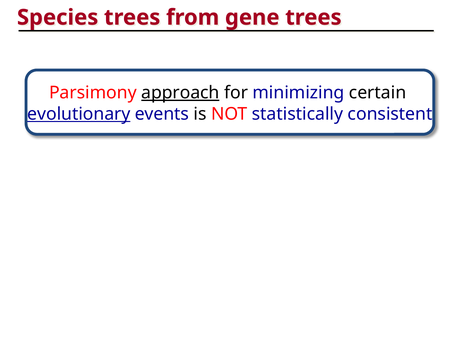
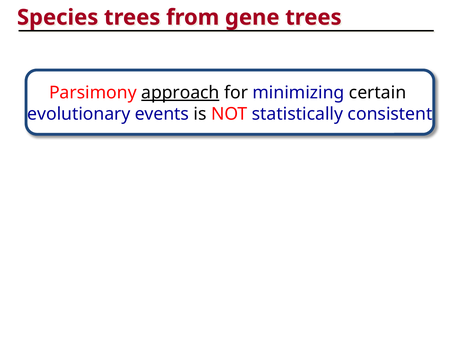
evolutionary underline: present -> none (79, 114)
